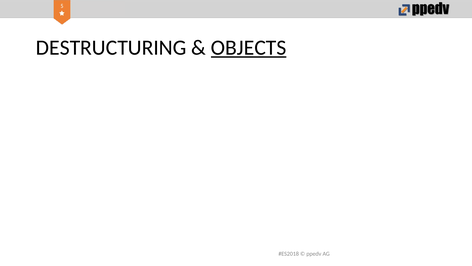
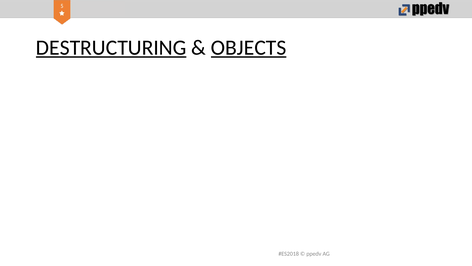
DESTRUCTURING underline: none -> present (111, 48)
